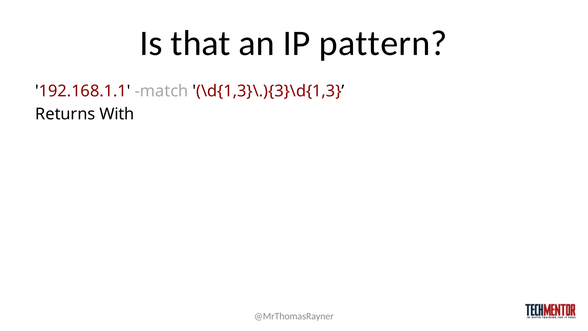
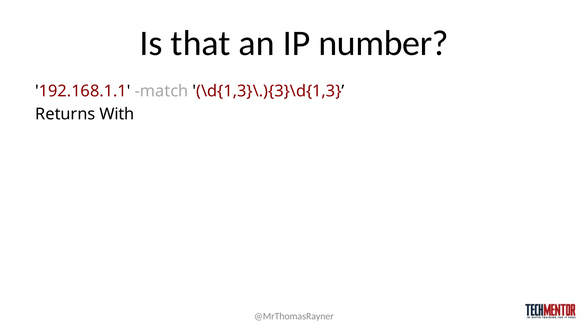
pattern: pattern -> number (383, 43)
